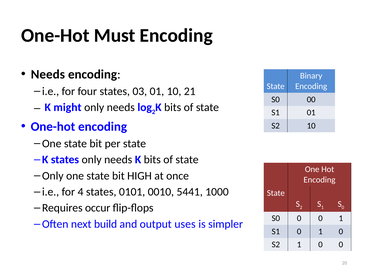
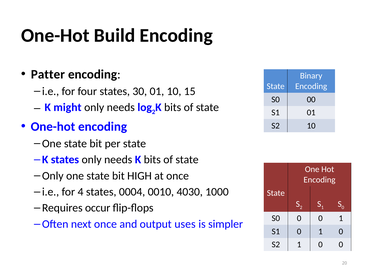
Must: Must -> Build (115, 35)
Needs: Needs -> Patter (48, 74)
03: 03 -> 30 (140, 91)
21: 21 -> 15 (190, 91)
0101: 0101 -> 0004 (132, 192)
5441: 5441 -> 4030 (190, 192)
next build: build -> once (105, 224)
